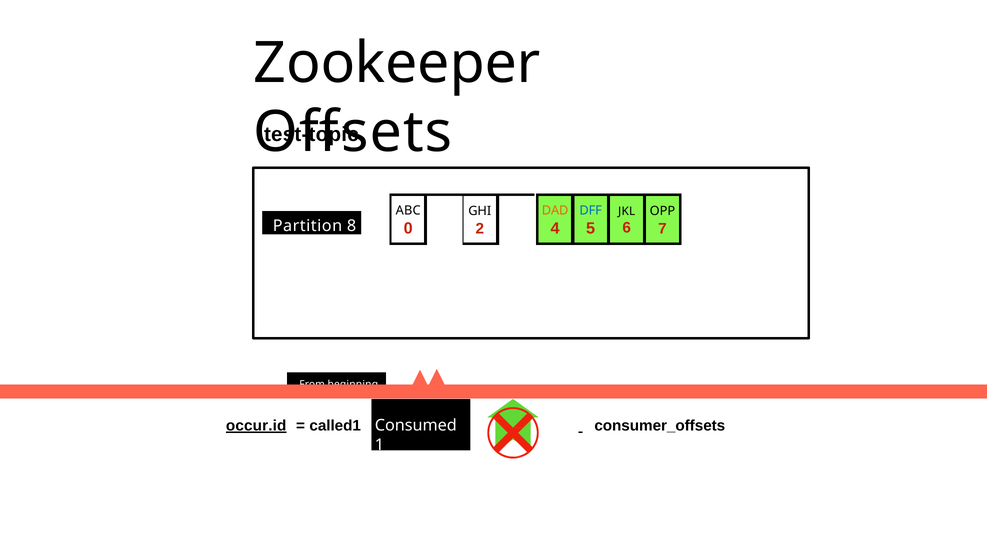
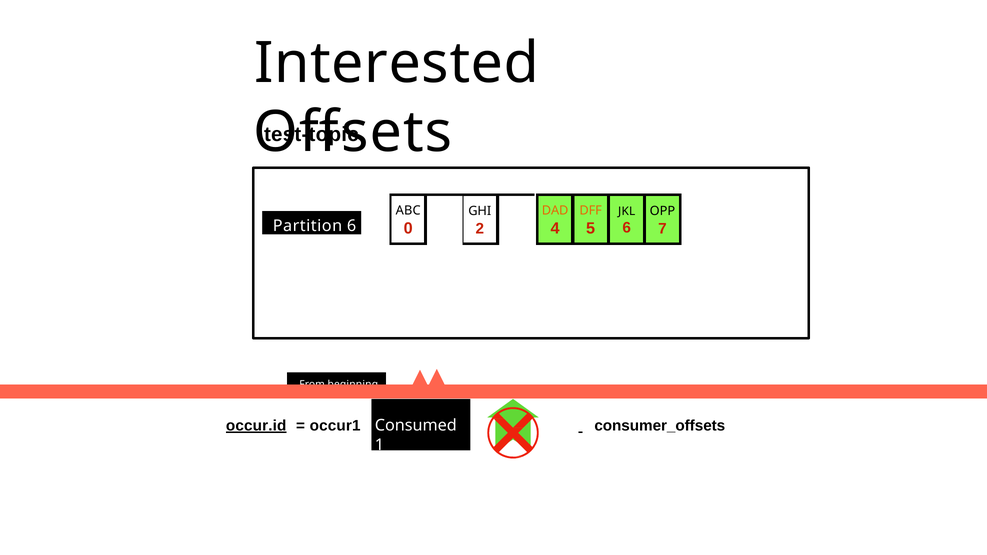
Zookeeper: Zookeeper -> Interested (397, 64)
DFF colour: blue -> orange (591, 211)
Partition 8: 8 -> 6 (352, 226)
called1: called1 -> occur1 (335, 426)
